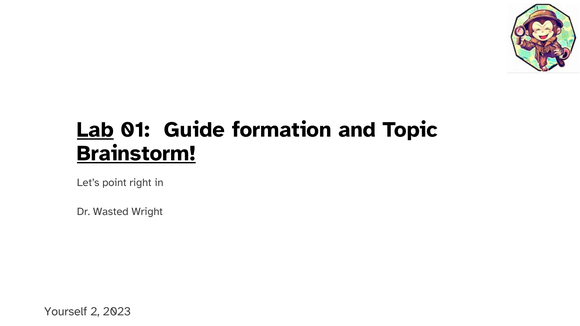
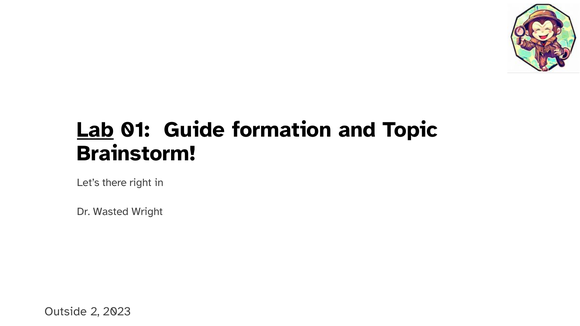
Brainstorm underline: present -> none (136, 153)
point: point -> there (114, 183)
Yourself: Yourself -> Outside (66, 312)
